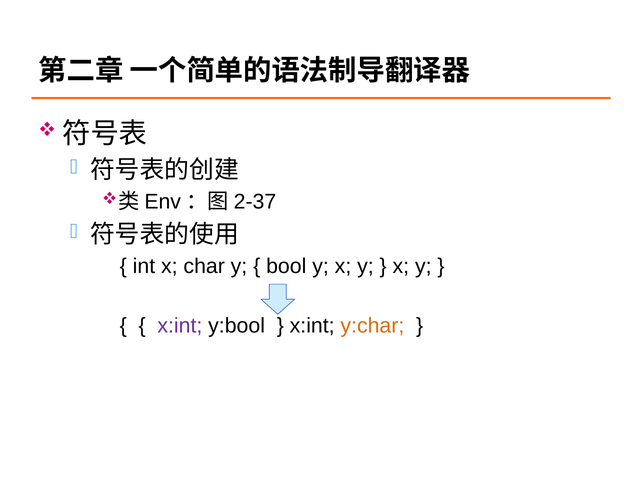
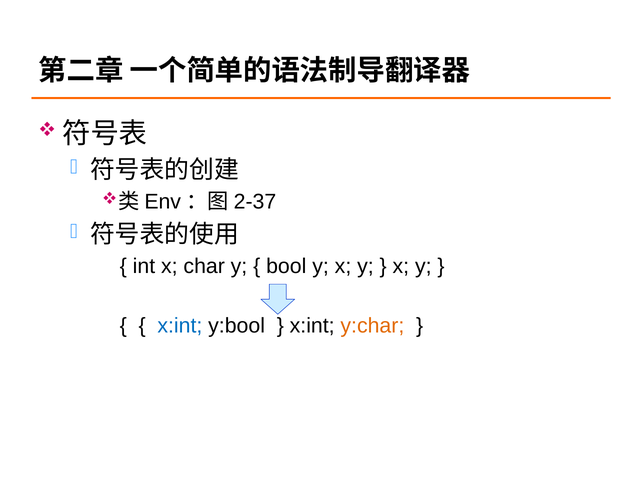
x:int colour: purple -> blue (180, 326)
